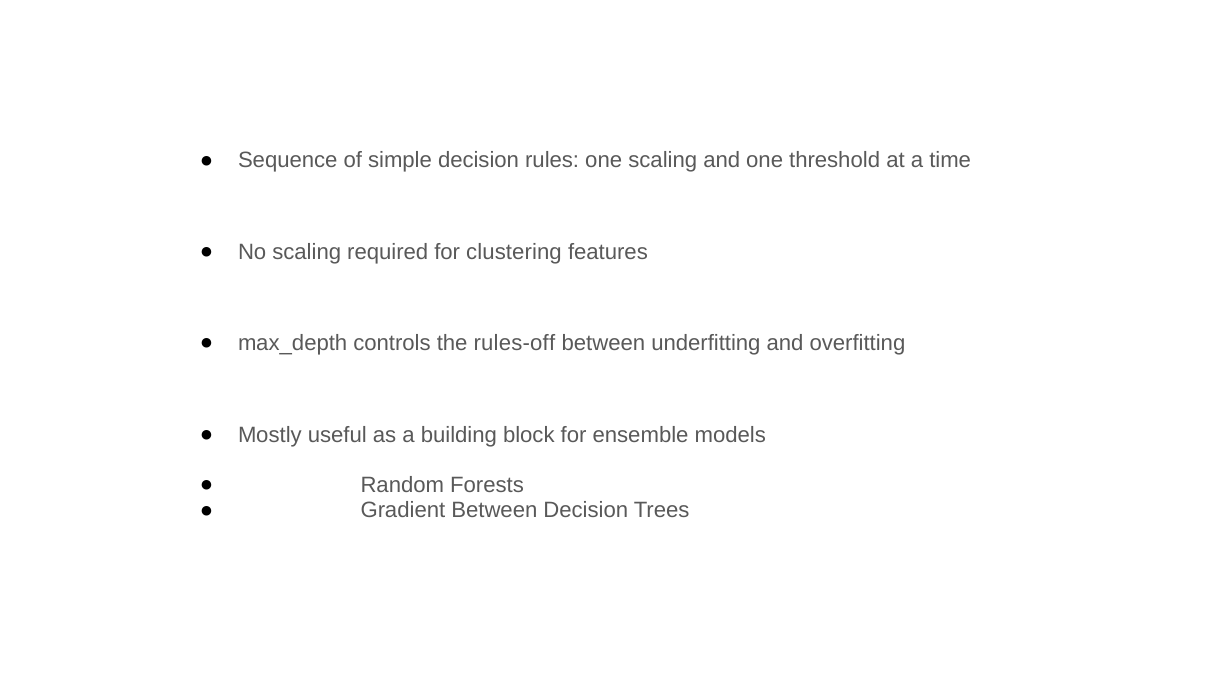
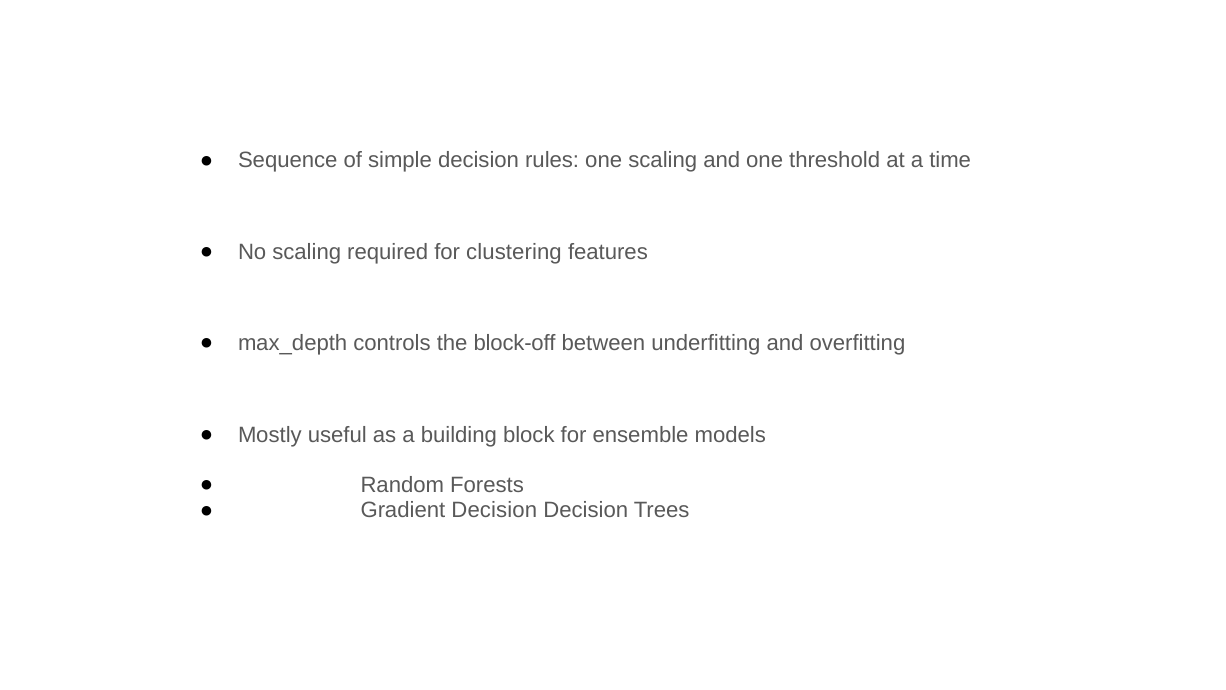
rules-off: rules-off -> block-off (515, 343)
Gradient Between: Between -> Decision (494, 510)
